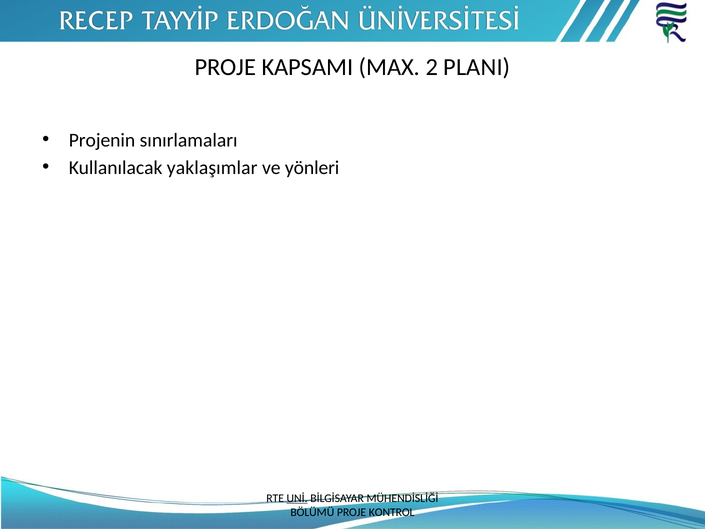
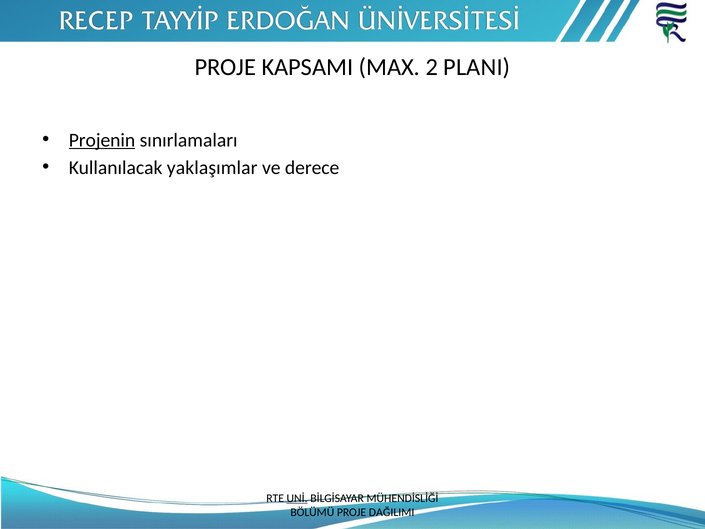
Projenin underline: none -> present (102, 140)
yönleri: yönleri -> derece (312, 167)
KONTROL: KONTROL -> DAĞILIMI (392, 512)
